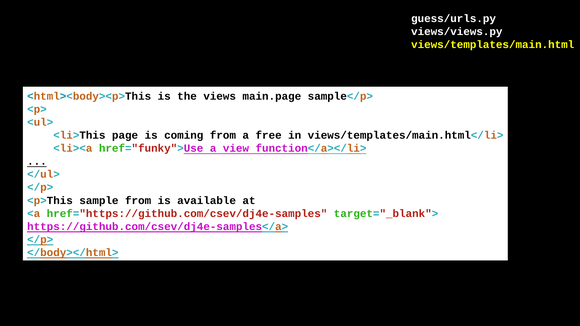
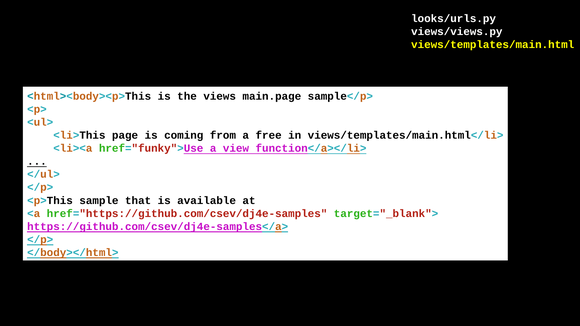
guess/urls.py: guess/urls.py -> looks/urls.py (454, 19)
sample from: from -> that (138, 201)
